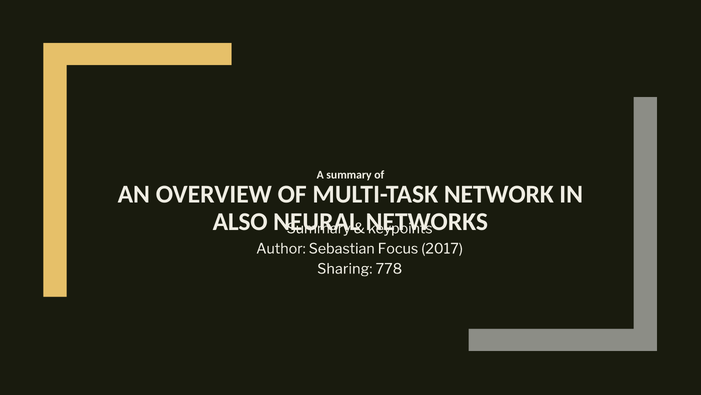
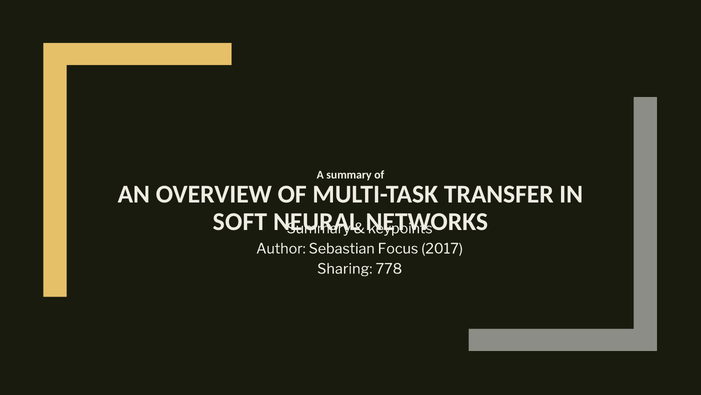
NETWORK: NETWORK -> TRANSFER (499, 194)
ALSO: ALSO -> SOFT (240, 222)
